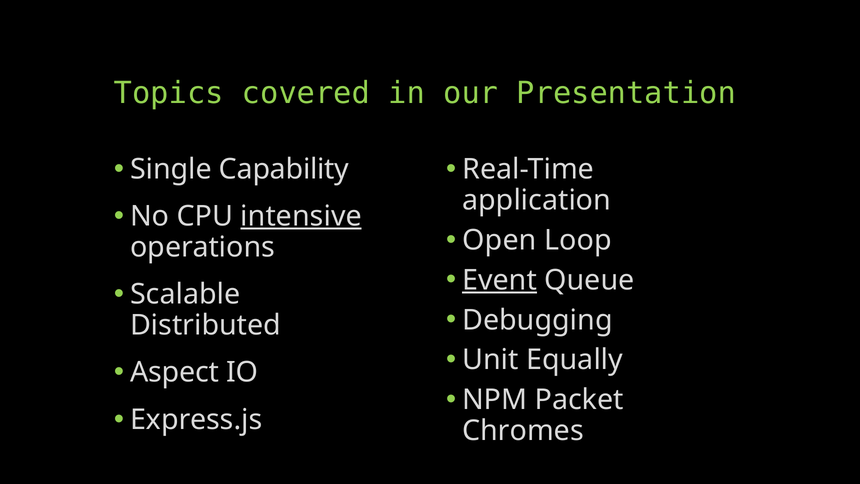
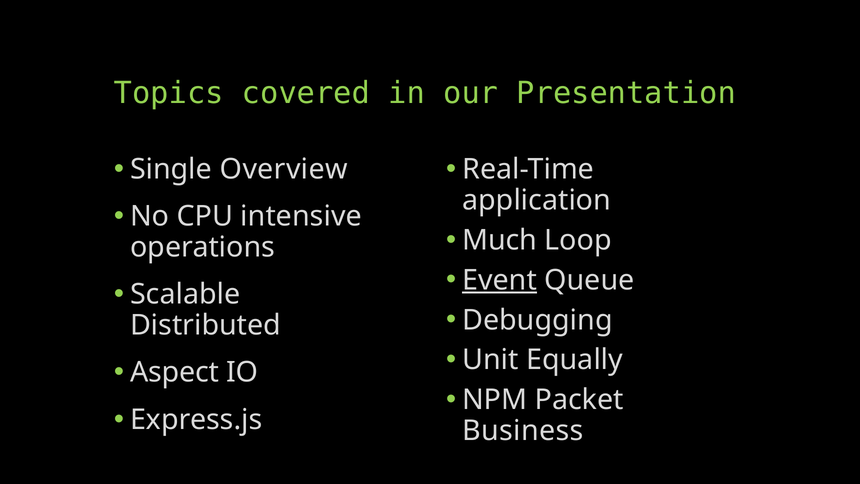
Capability: Capability -> Overview (284, 169)
intensive underline: present -> none (301, 216)
Open: Open -> Much (500, 240)
Chromes: Chromes -> Business (523, 431)
